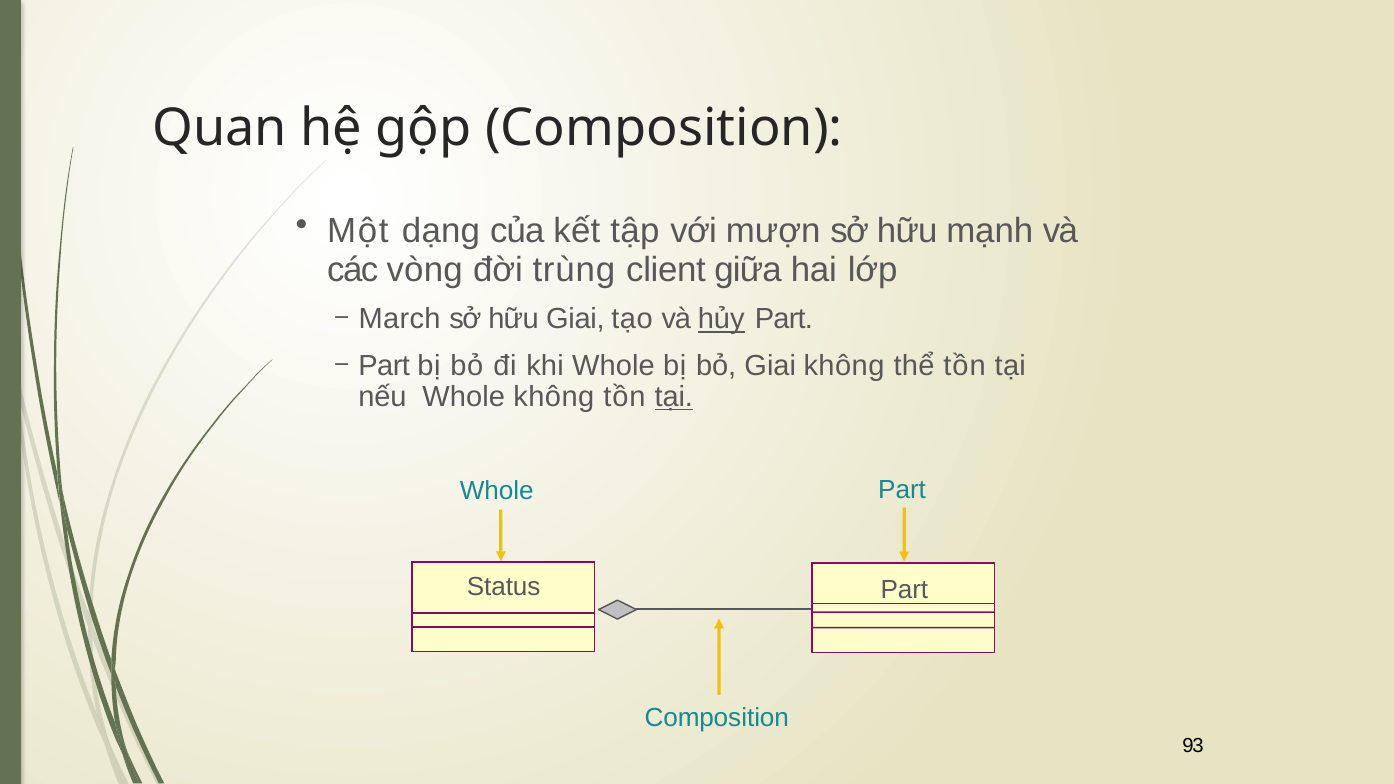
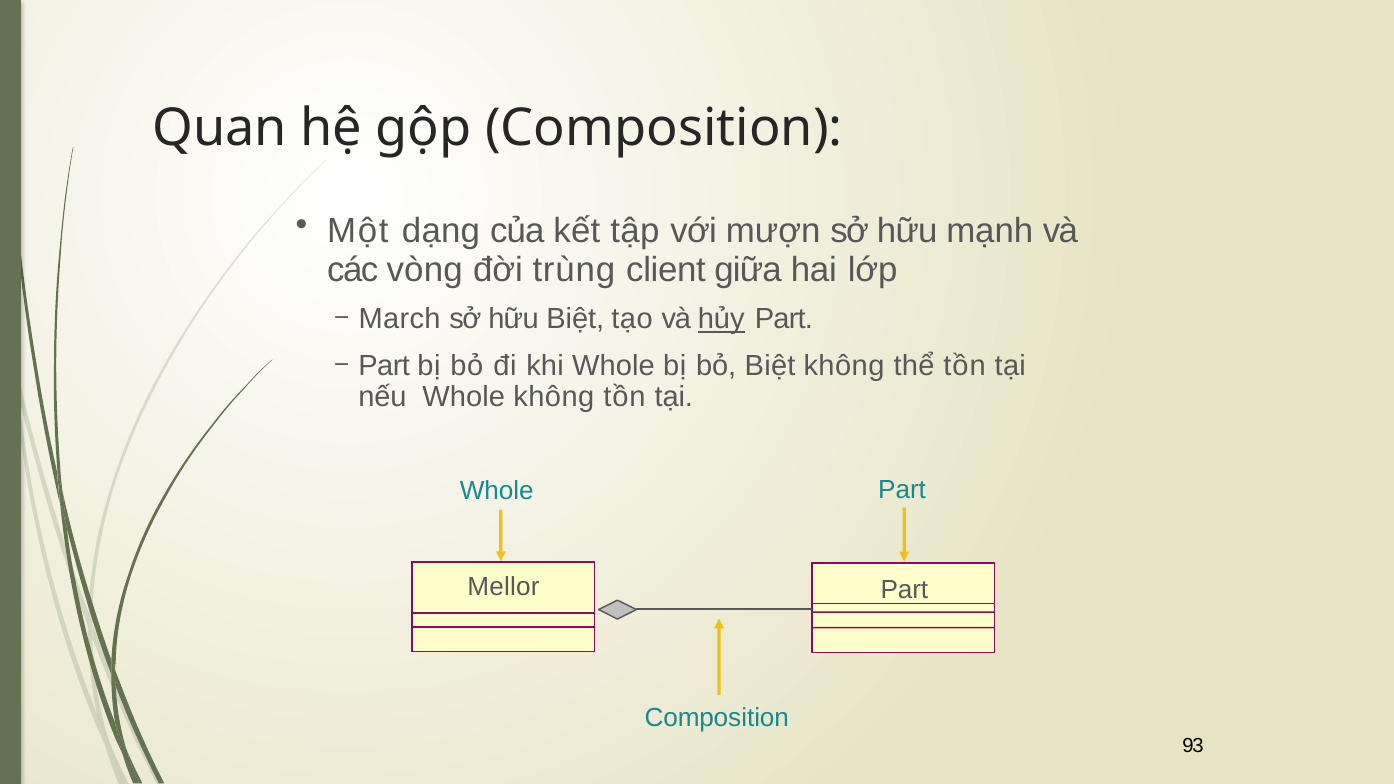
hữu Giai: Giai -> Biệt (575, 319)
bỏ Giai: Giai -> Biệt (770, 366)
tại underline: present -> none (674, 397)
Status: Status -> Mellor (503, 587)
